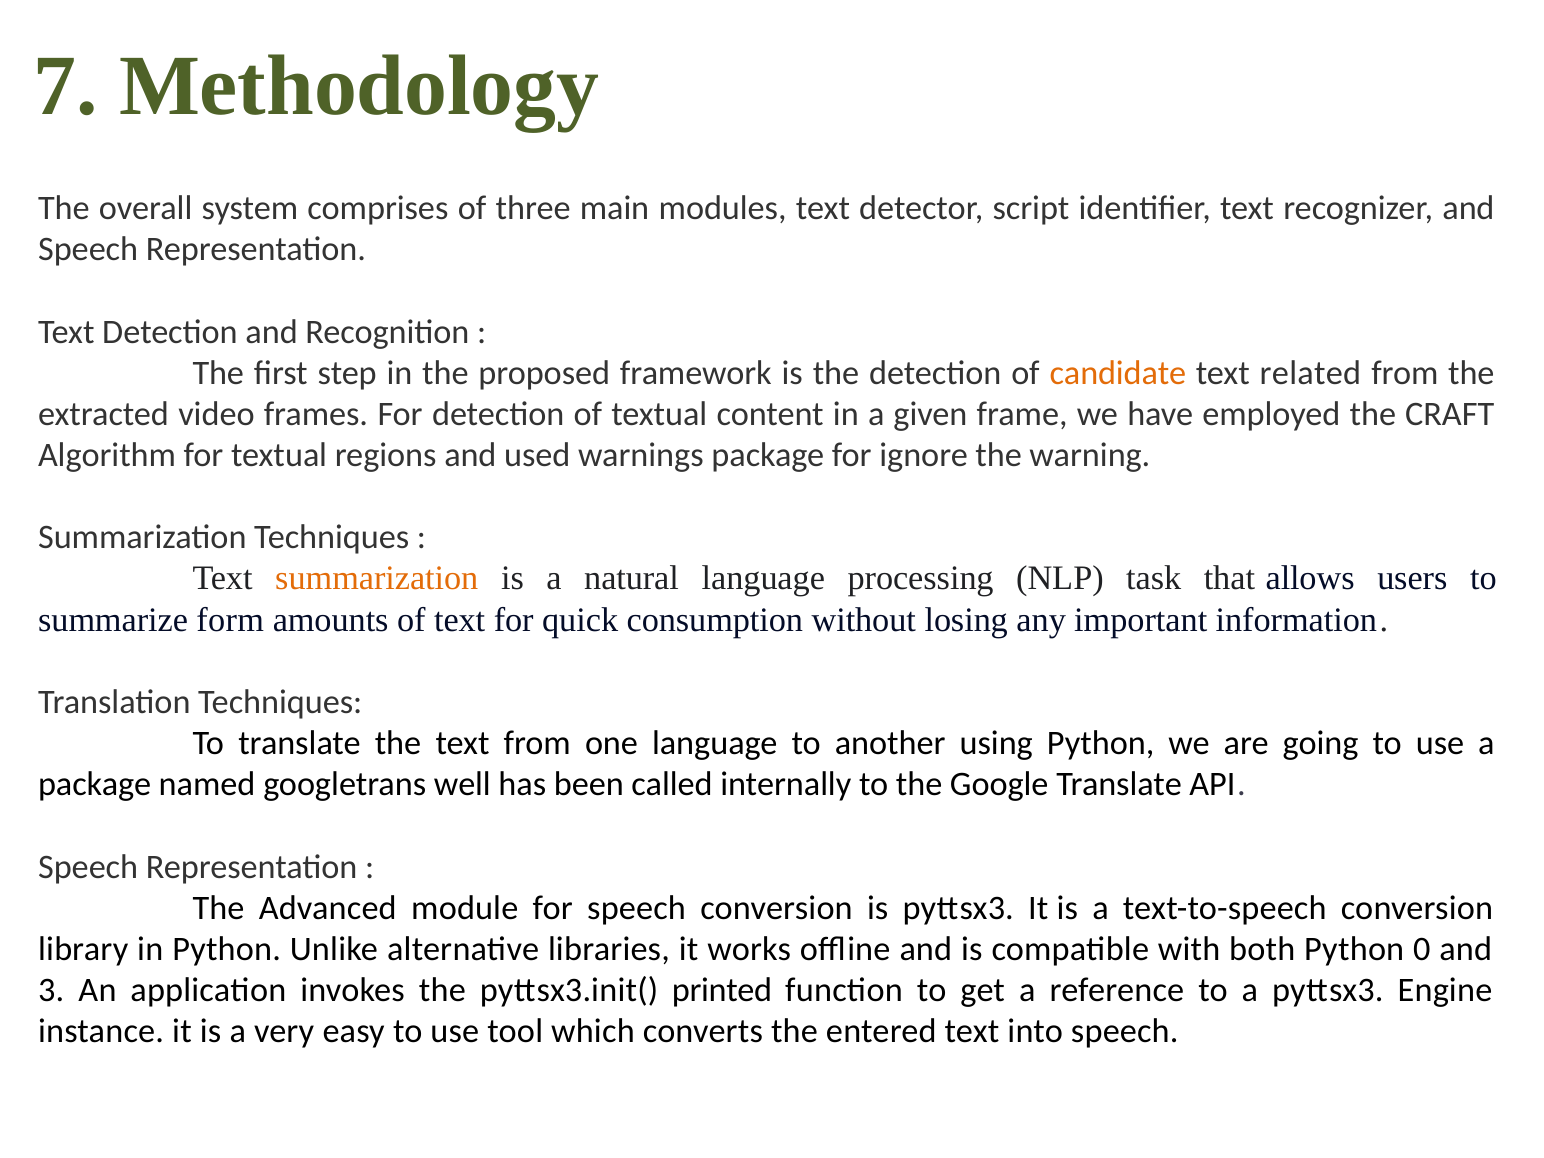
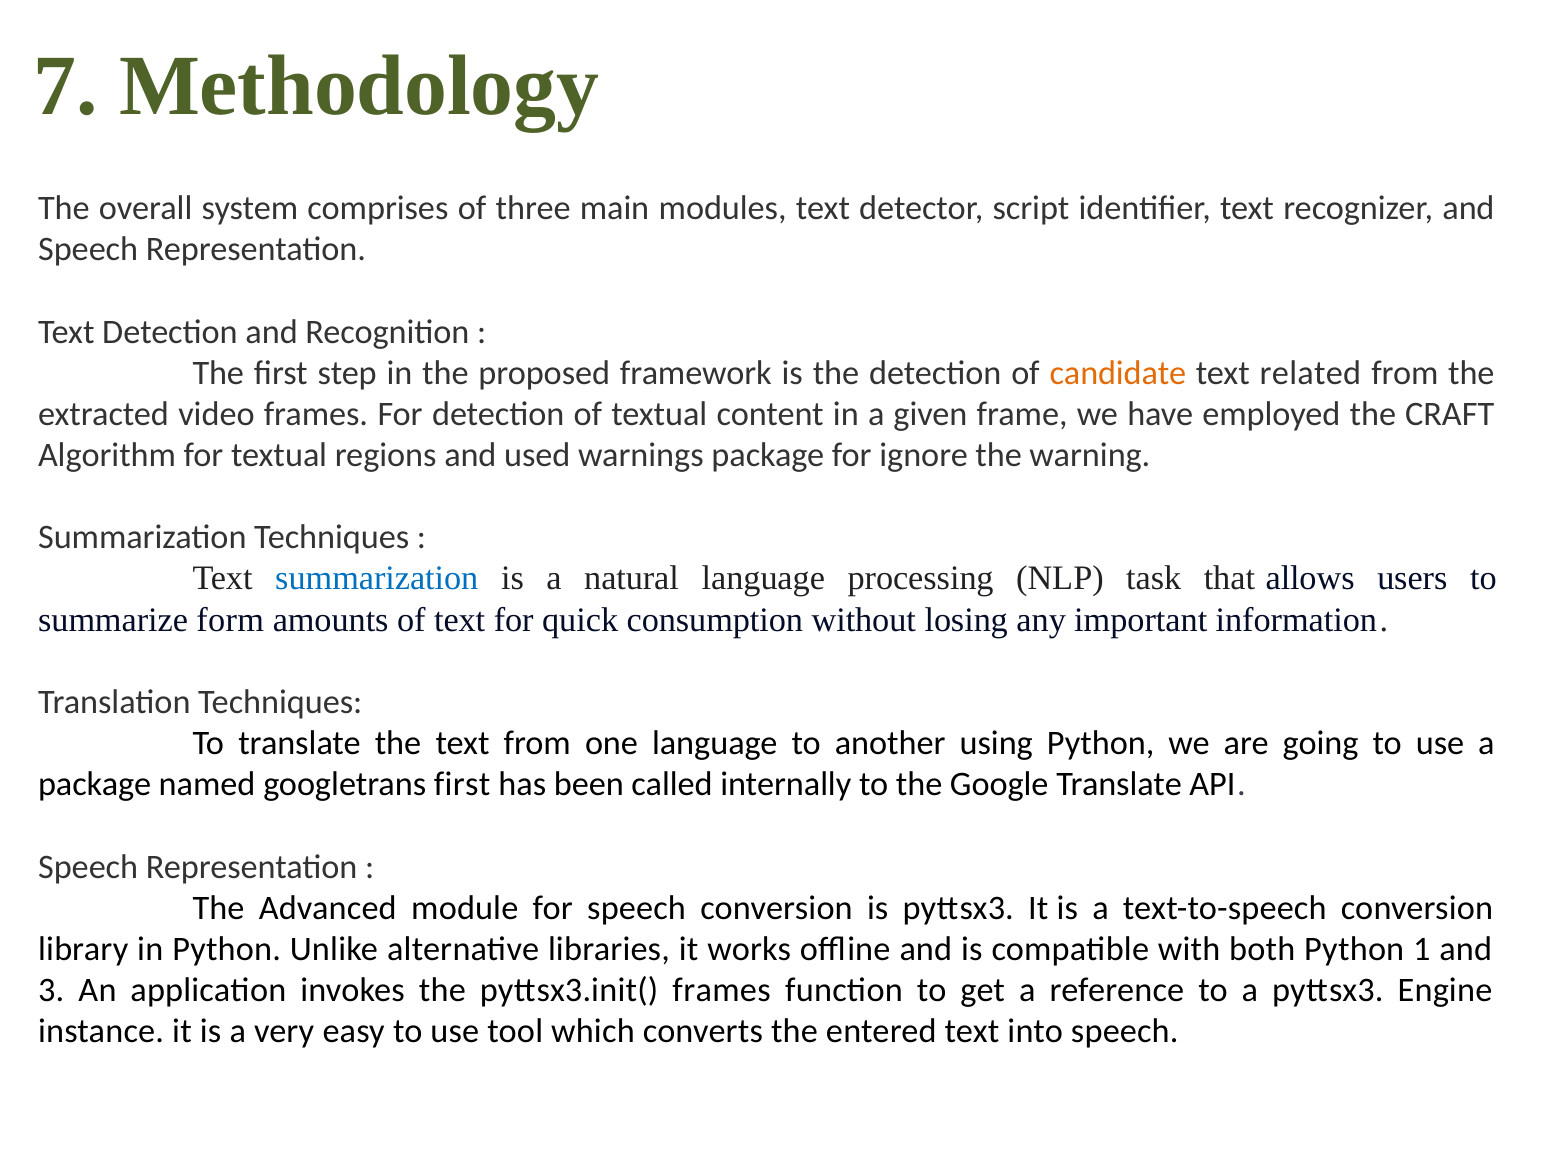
summarization colour: orange -> blue (377, 579)
googletrans well: well -> first (462, 784)
0: 0 -> 1 (1422, 949)
pyttsx3.init( printed: printed -> frames (722, 990)
